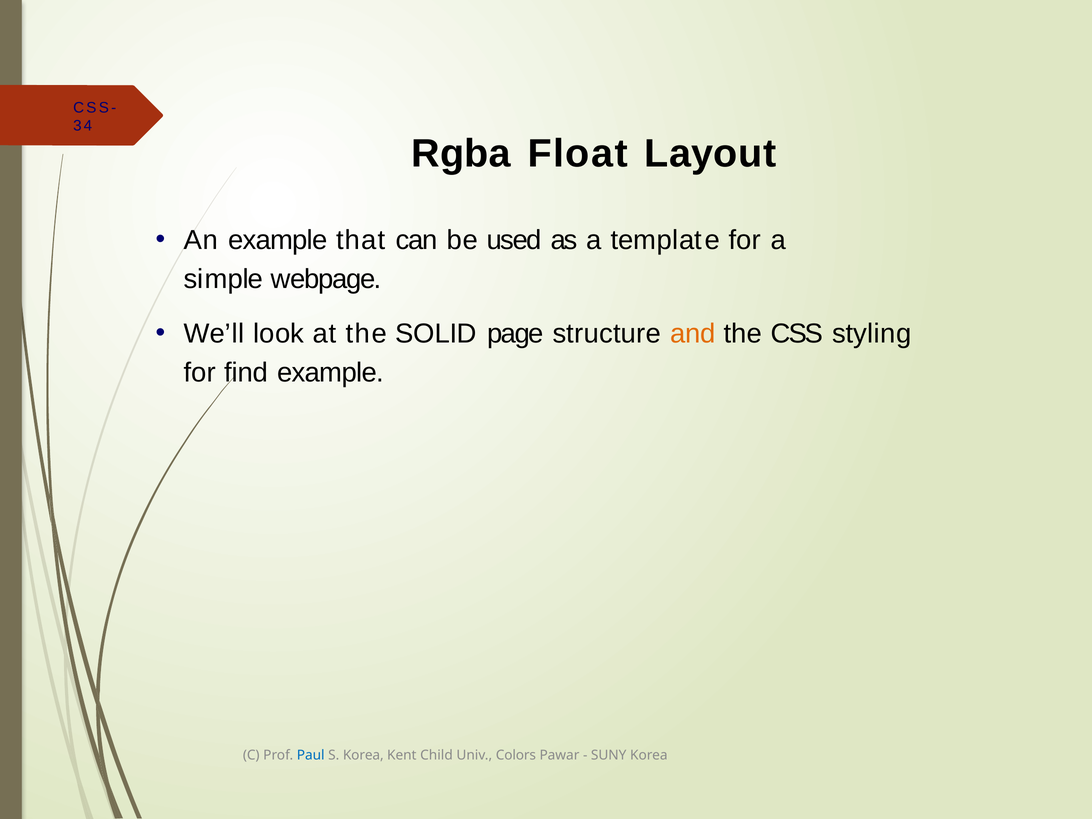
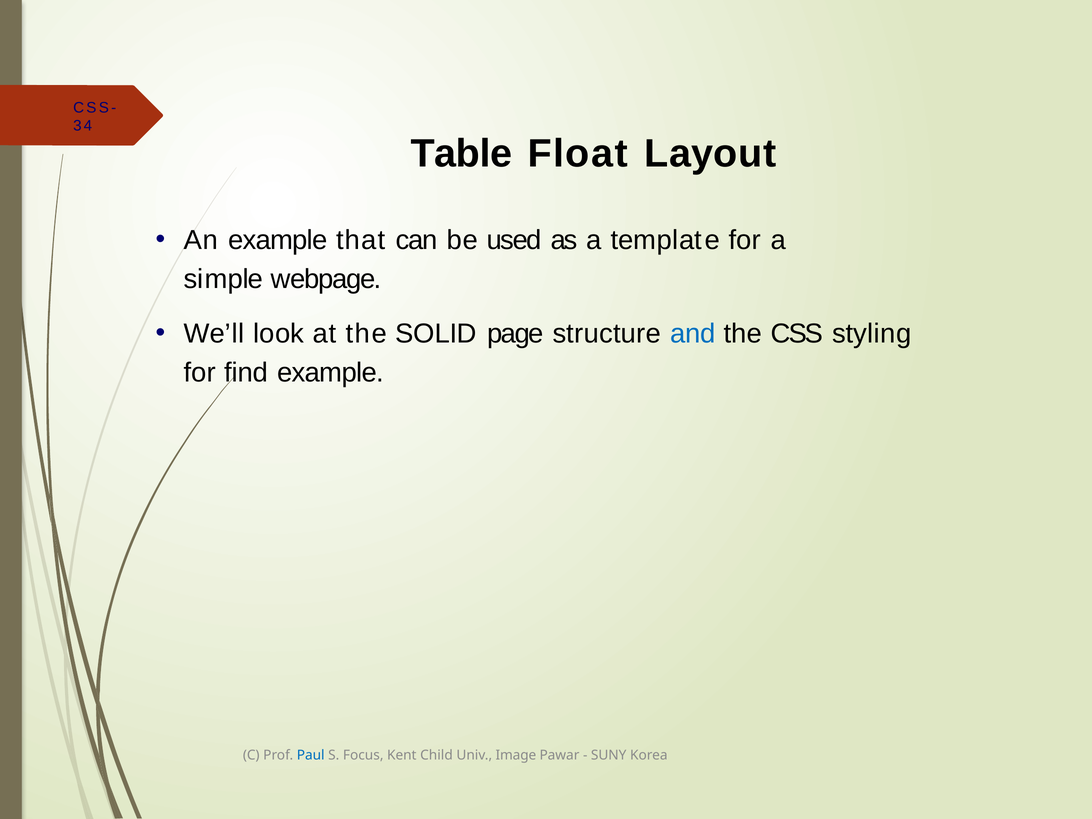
Rgba: Rgba -> Table (461, 154)
and colour: orange -> blue (693, 334)
S Korea: Korea -> Focus (363, 755)
Colors: Colors -> Image (516, 755)
